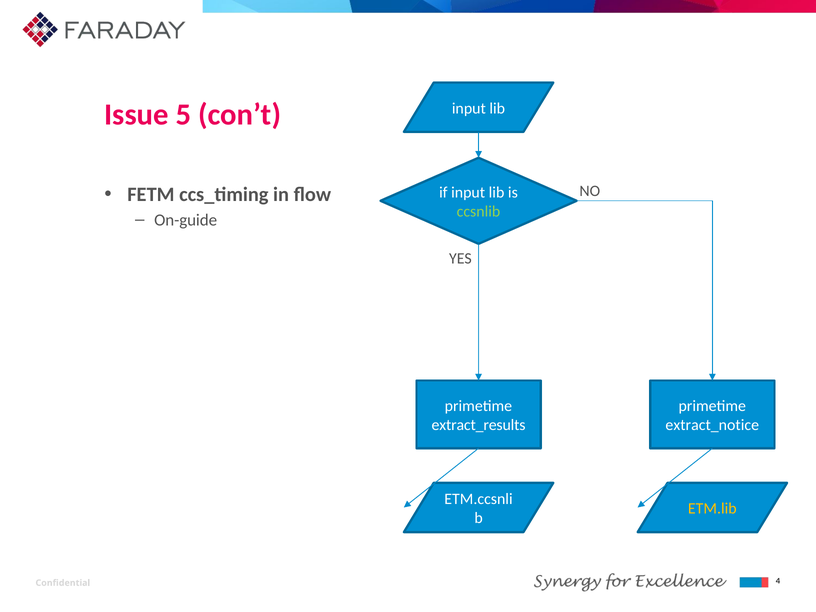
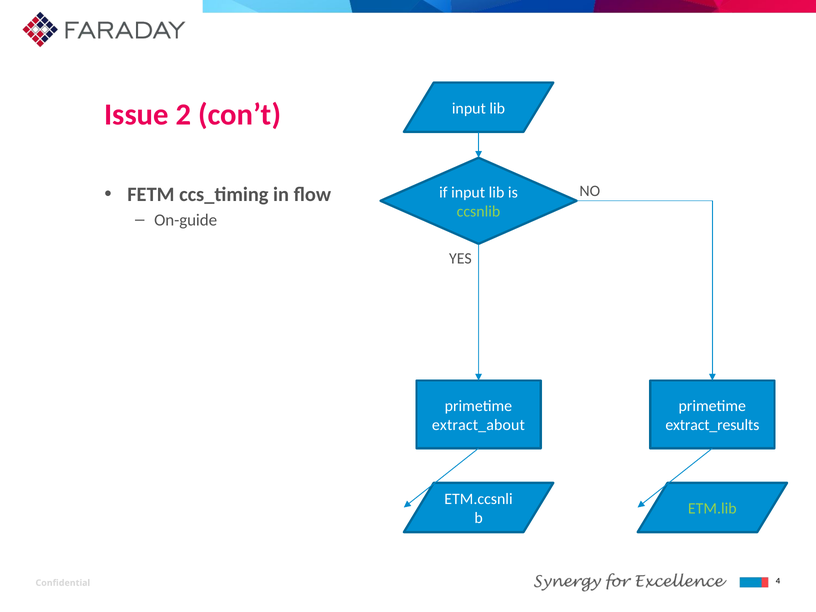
5: 5 -> 2 (183, 115)
extract_results: extract_results -> extract_about (478, 425)
extract_notice: extract_notice -> extract_results (712, 425)
ETM.lib colour: yellow -> light green (712, 509)
